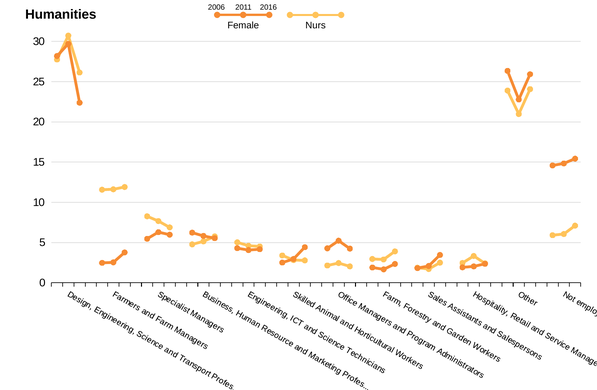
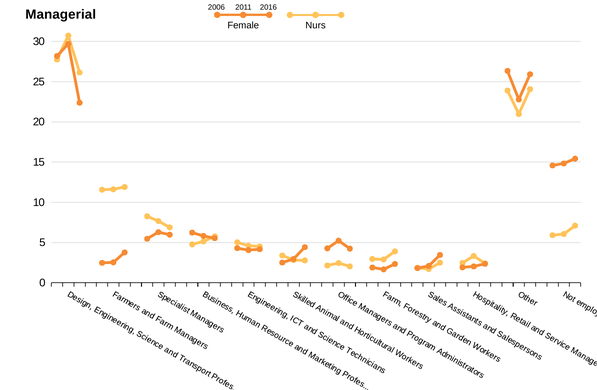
Humanities: Humanities -> Managerial (61, 14)
